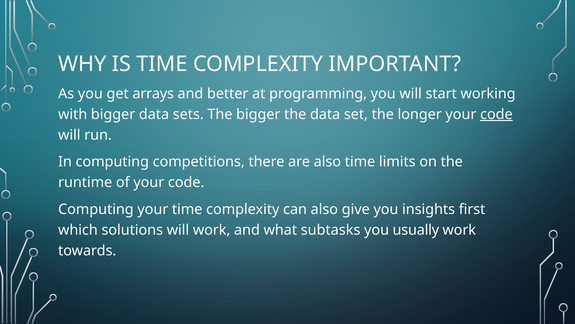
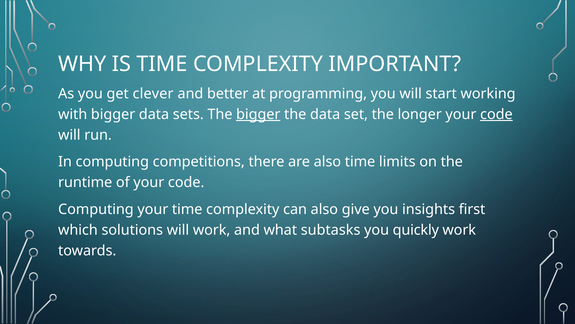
arrays: arrays -> clever (153, 93)
bigger underline: none -> present (258, 114)
usually: usually -> quickly (416, 230)
